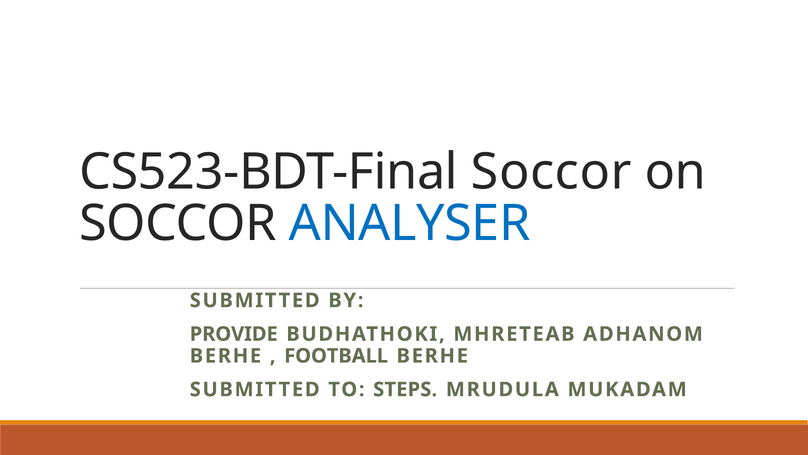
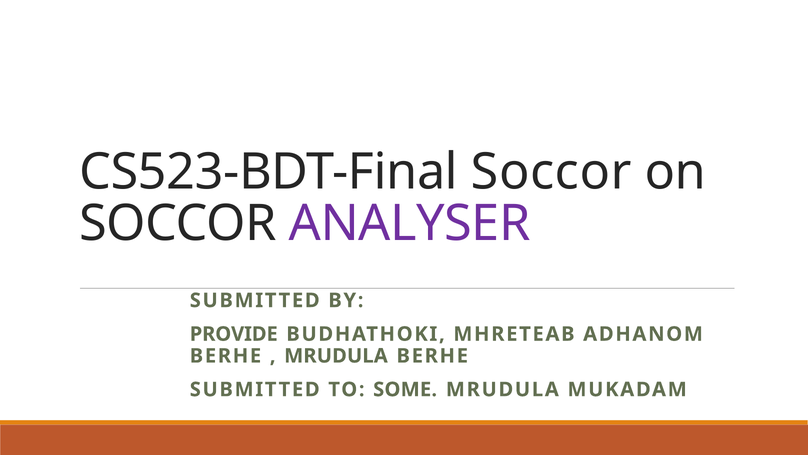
ANALYSER colour: blue -> purple (410, 223)
FOOTBALL: FOOTBALL -> MRUDULA (336, 356)
STEPS: STEPS -> SOME (405, 389)
